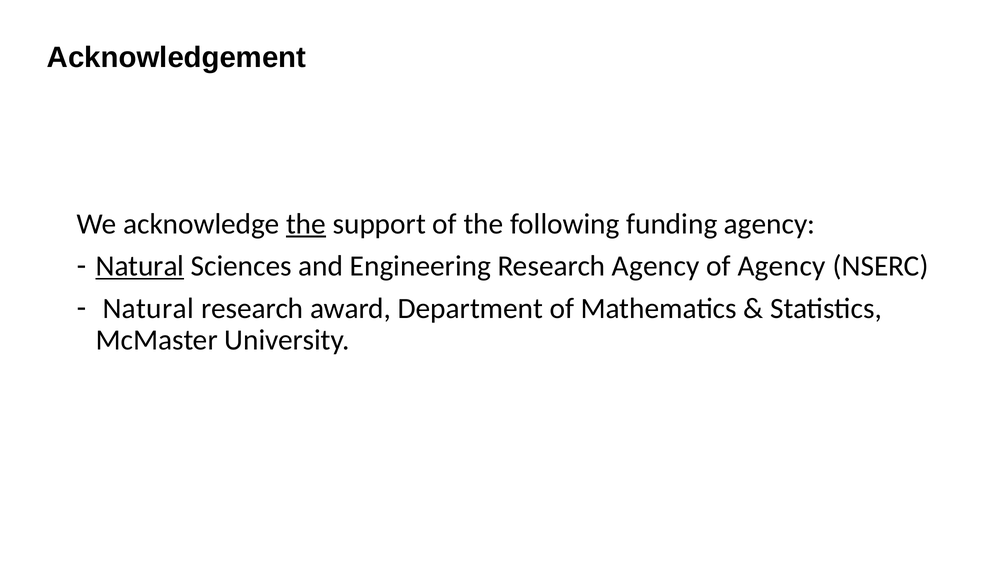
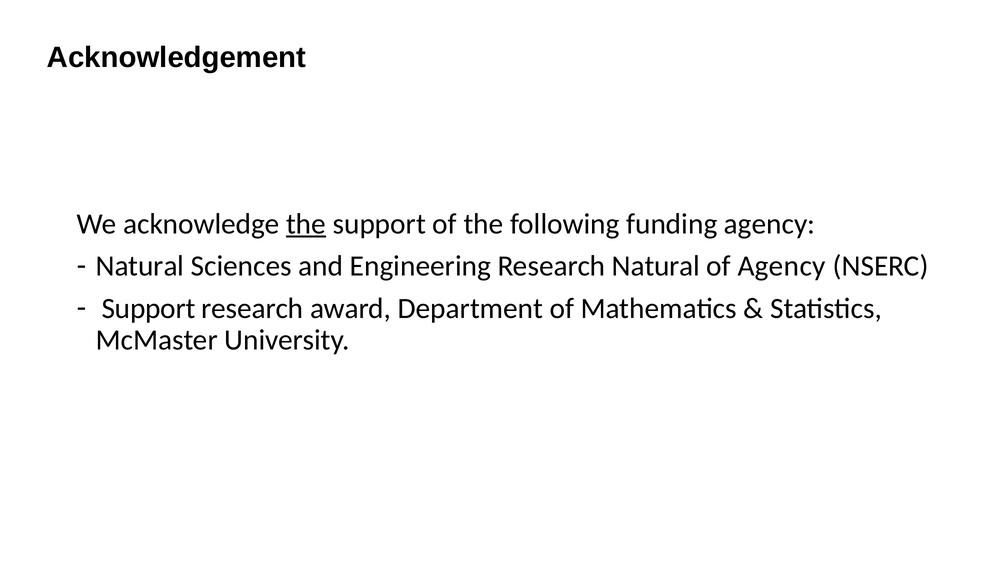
Natural underline: present -> none (140, 266)
Research Agency: Agency -> Natural (656, 266)
Natural: Natural -> Support (149, 308)
